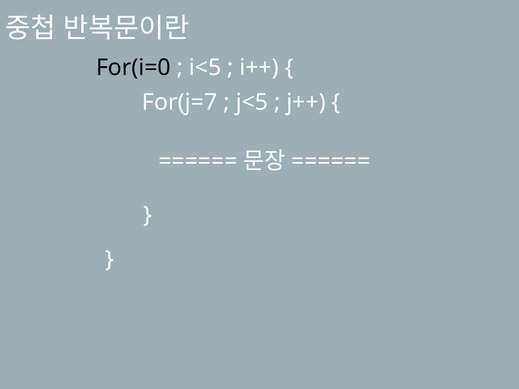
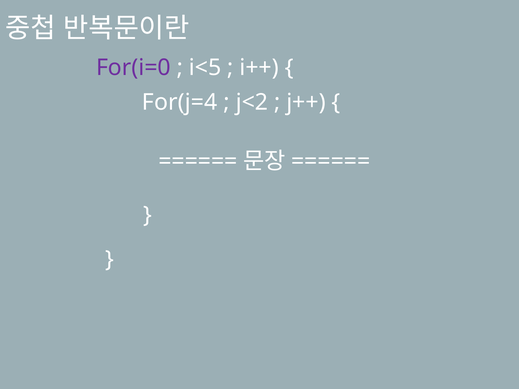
For(i=0 colour: black -> purple (133, 68)
For(j=7: For(j=7 -> For(j=4 (180, 102)
j<5: j<5 -> j<2 (252, 102)
